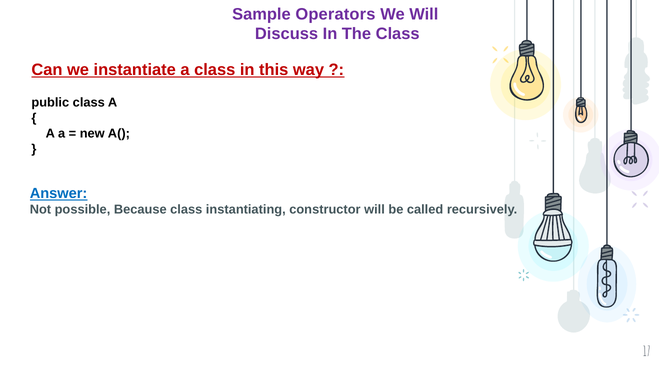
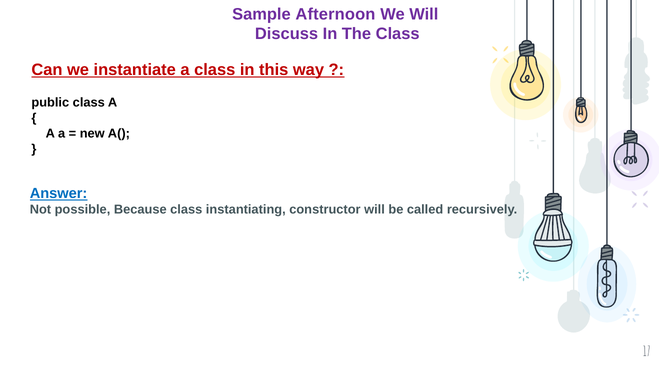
Operators: Operators -> Afternoon (335, 14)
